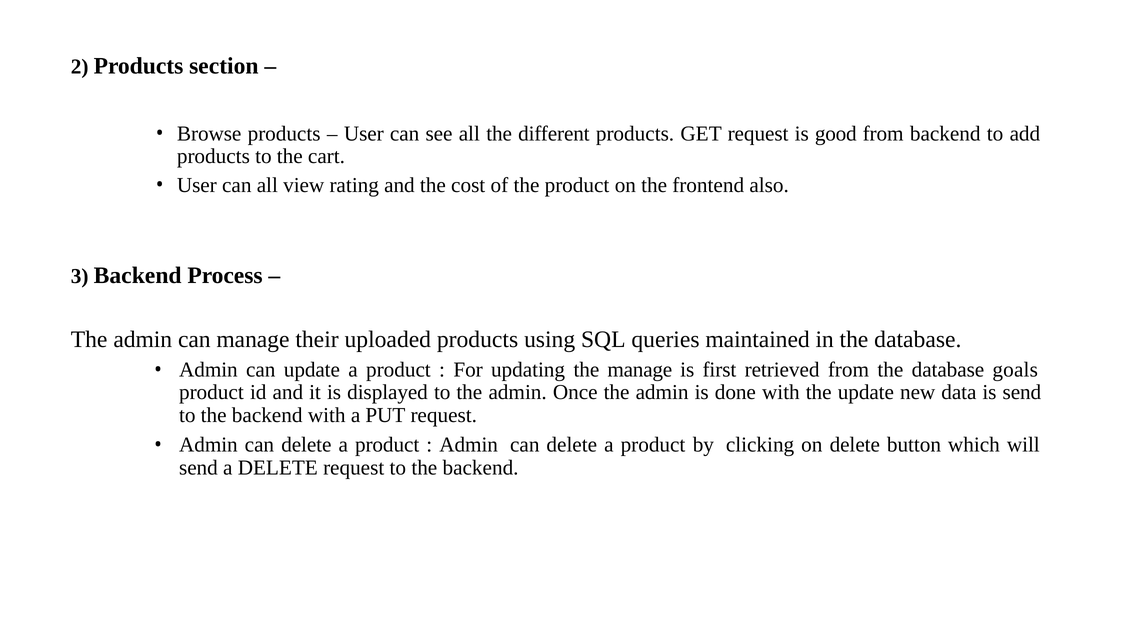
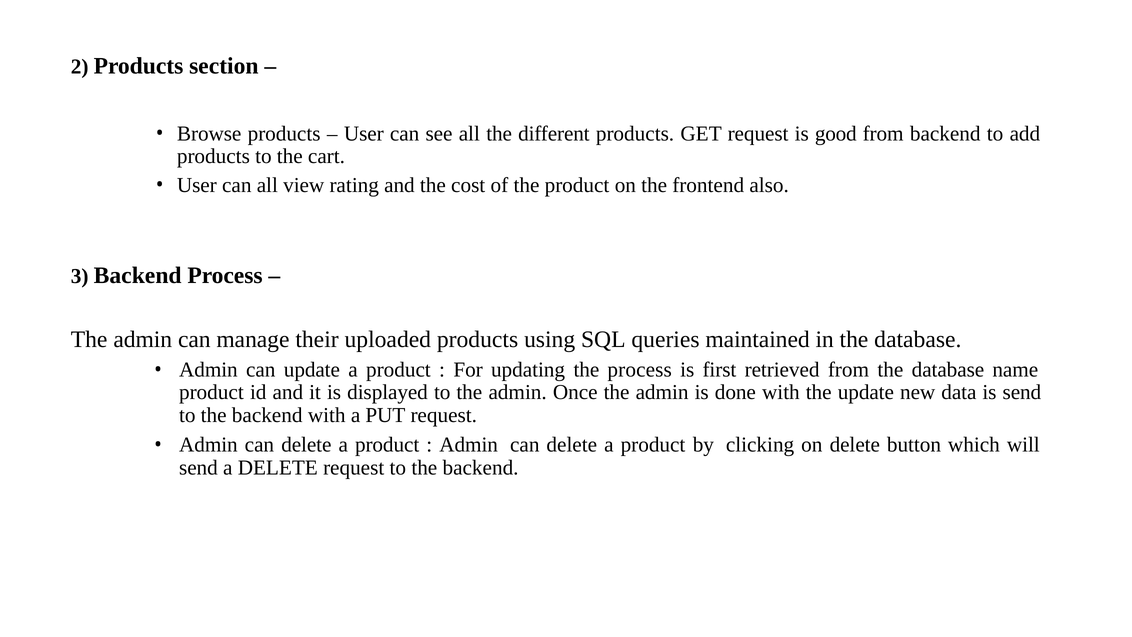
the manage: manage -> process (640, 369)
goals: goals -> name (1015, 369)
